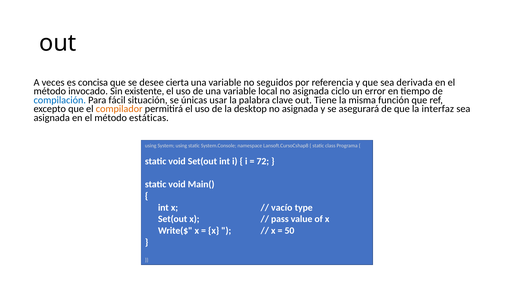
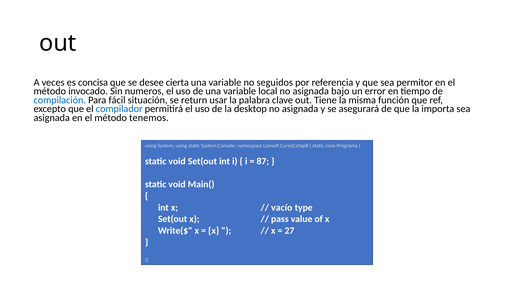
derivada: derivada -> permitor (415, 83)
existente: existente -> numeros (144, 91)
ciclo: ciclo -> bajo (340, 91)
únicas: únicas -> return (194, 100)
compilador colour: orange -> blue (119, 109)
interfaz: interfaz -> importa (438, 109)
estáticas: estáticas -> tenemos (149, 118)
72: 72 -> 87 (263, 161)
50: 50 -> 27 (289, 231)
